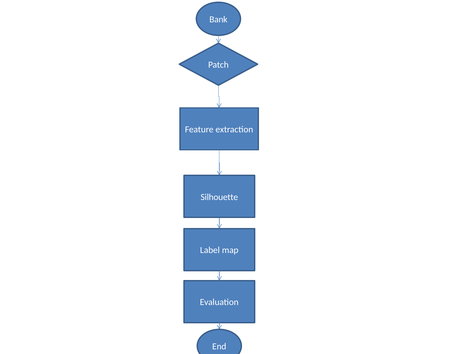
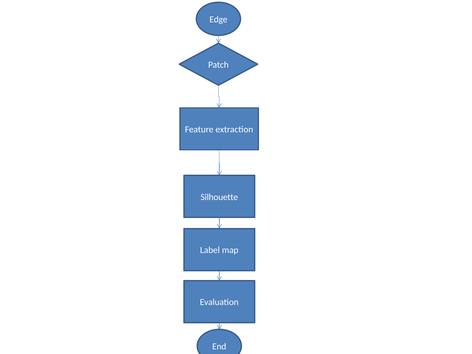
Bank: Bank -> Edge (218, 19)
